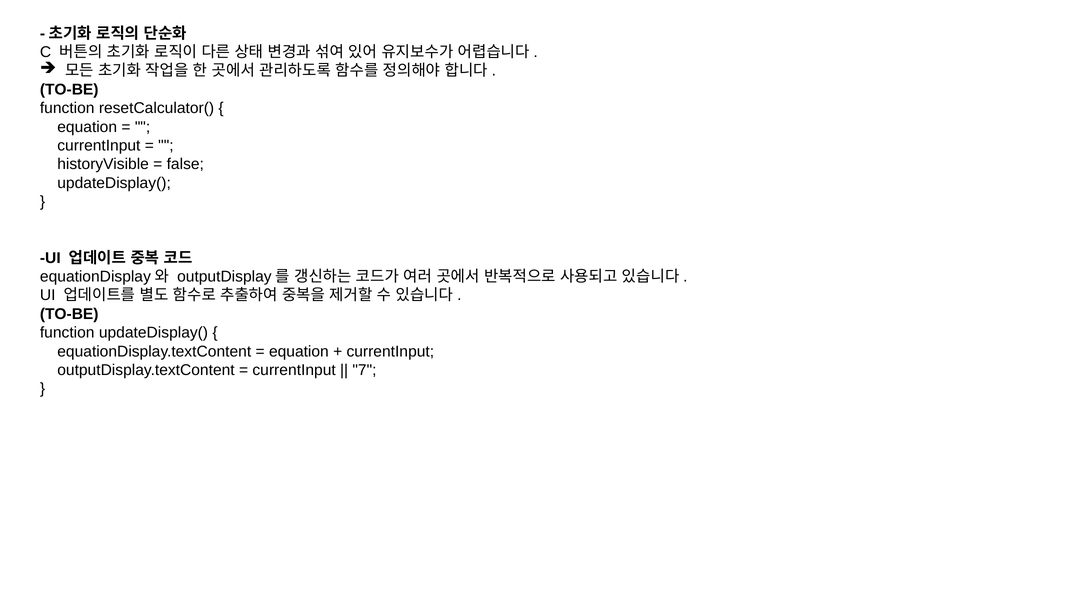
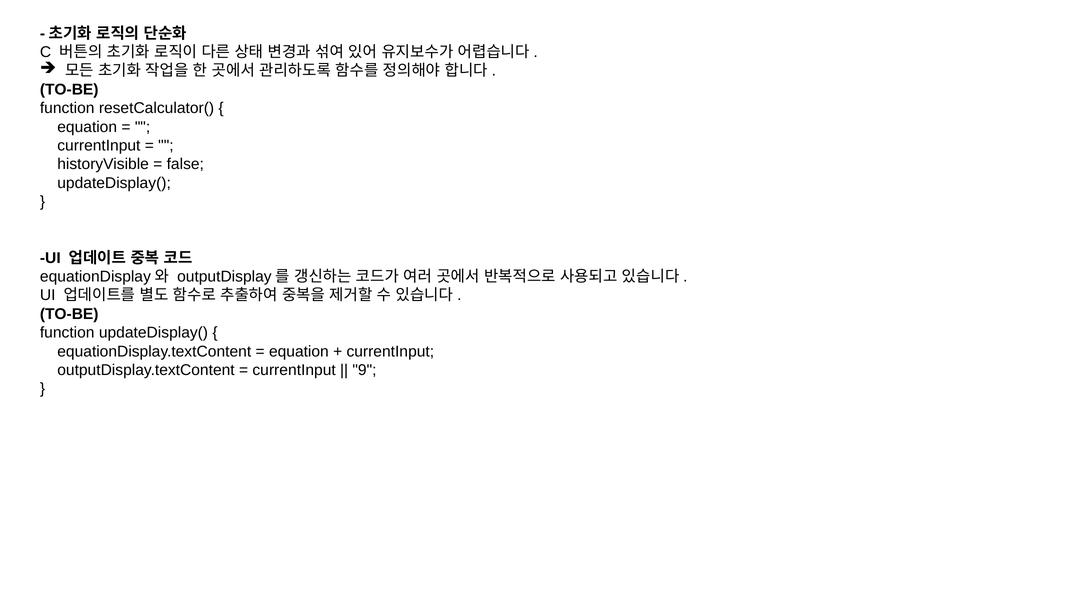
7: 7 -> 9 (364, 370)
